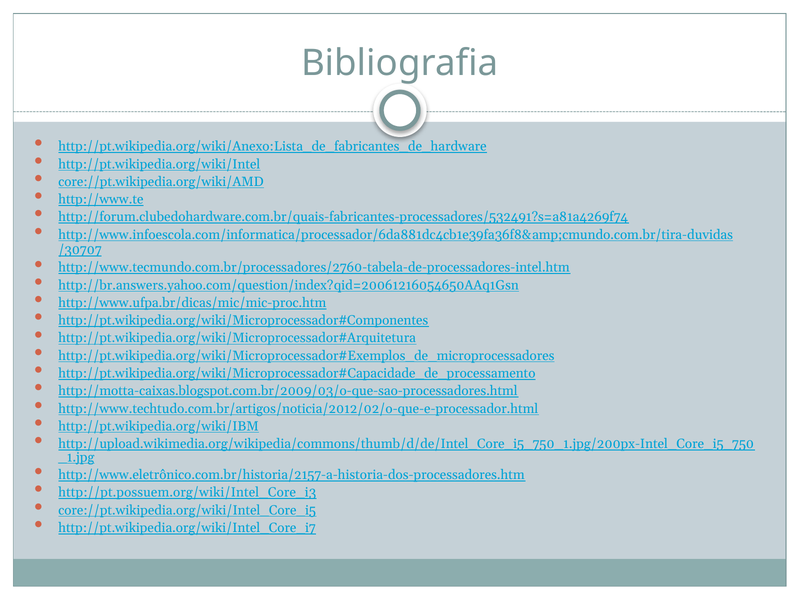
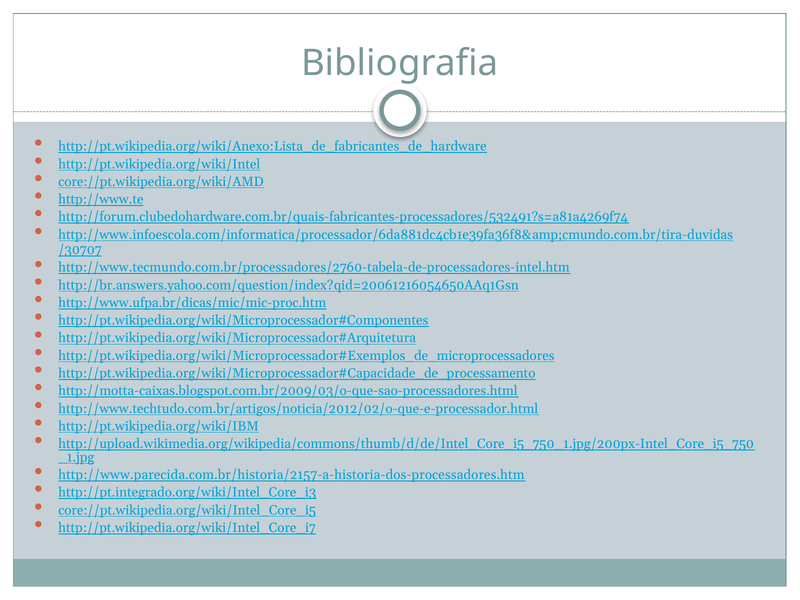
http://www.eletrônico.com.br/historia/2157-a-historia-dos-processadores.htm: http://www.eletrônico.com.br/historia/2157-a-historia-dos-processadores.htm -> http://www.parecida.com.br/historia/2157-a-historia-dos-processadores.htm (291, 475)
http://pt.possuem.org/wiki/Intel_Core_i3: http://pt.possuem.org/wiki/Intel_Core_i3 -> http://pt.integrado.org/wiki/Intel_Core_i3 (187, 493)
